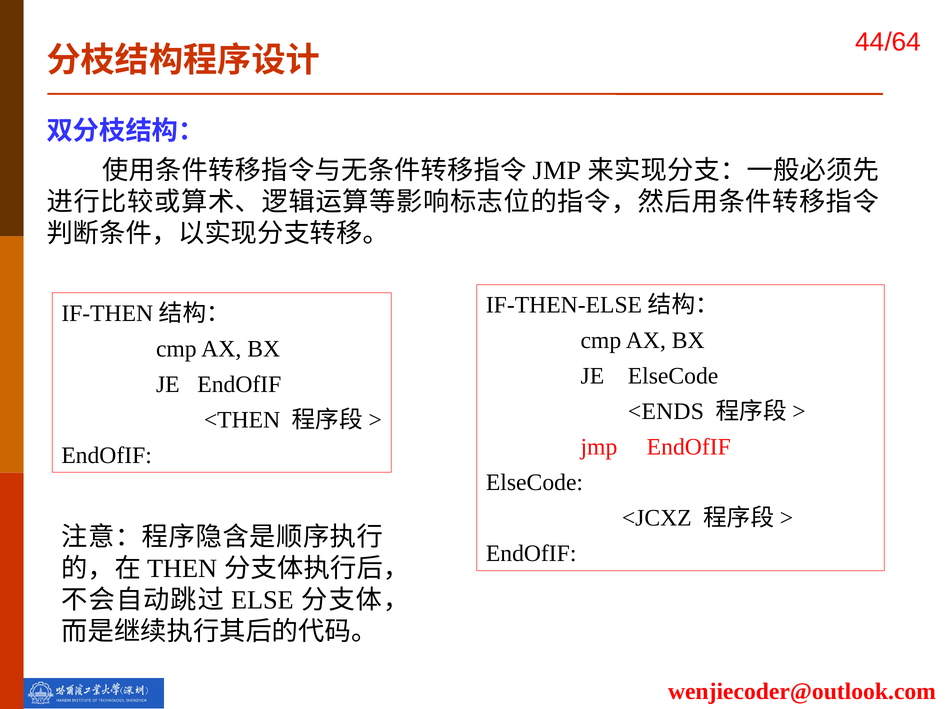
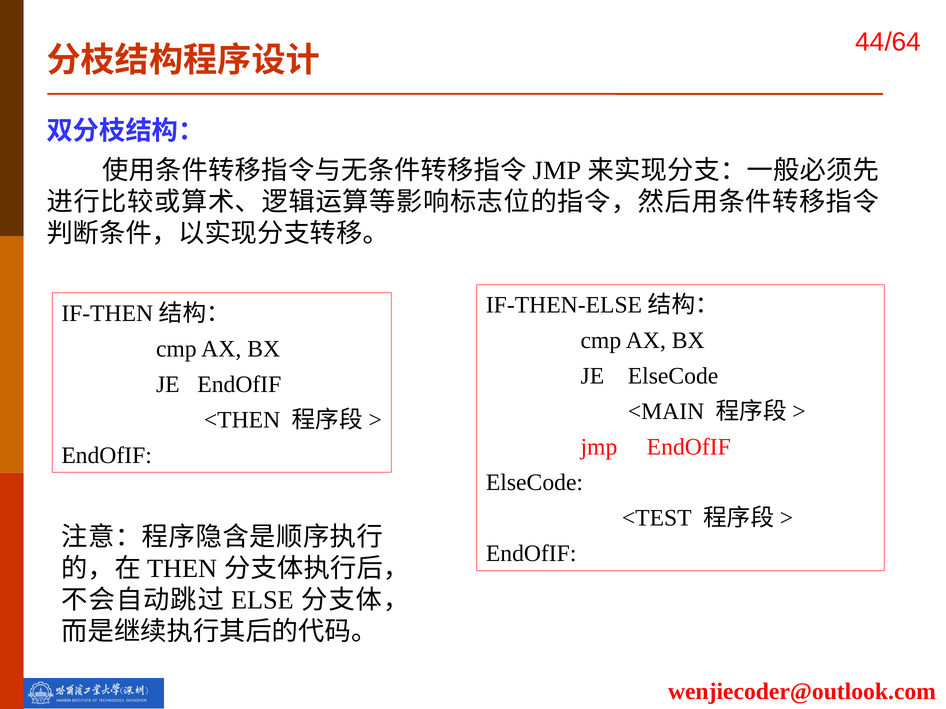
<ENDS: <ENDS -> <MAIN (666, 412)
<JCXZ: <JCXZ -> <TEST (657, 518)
